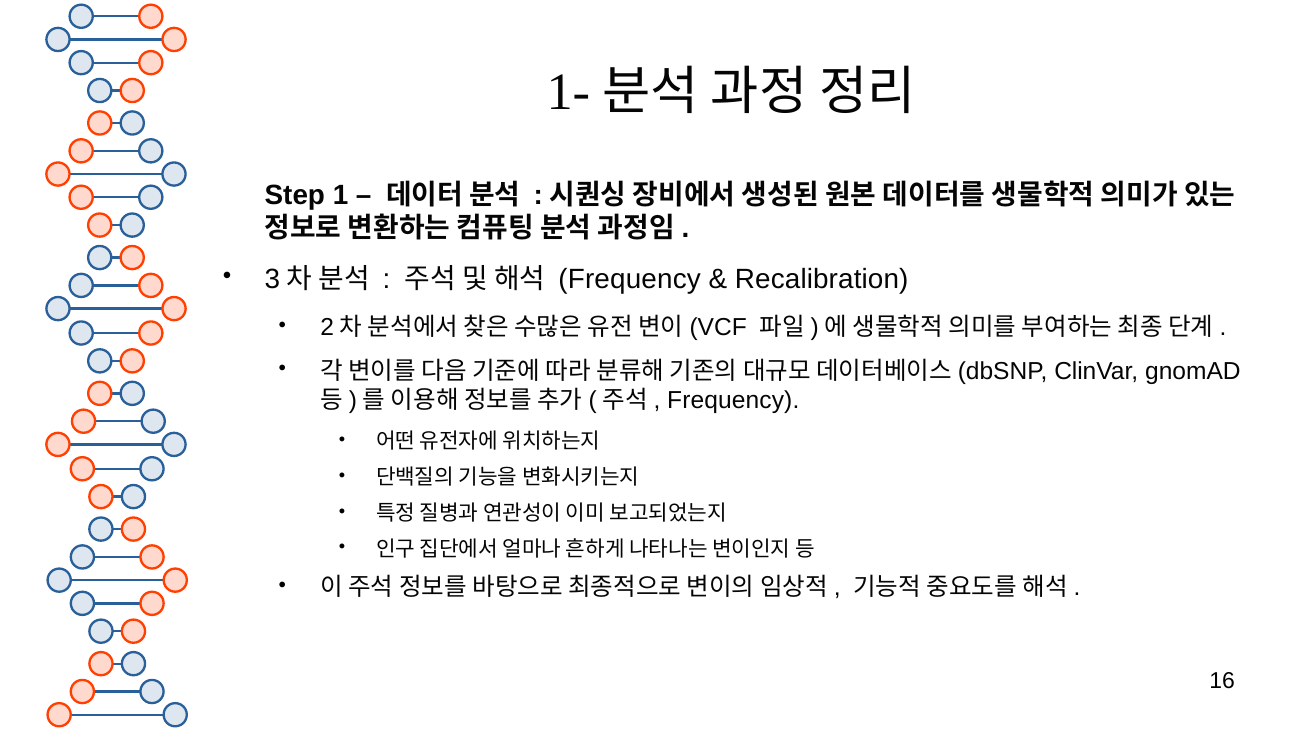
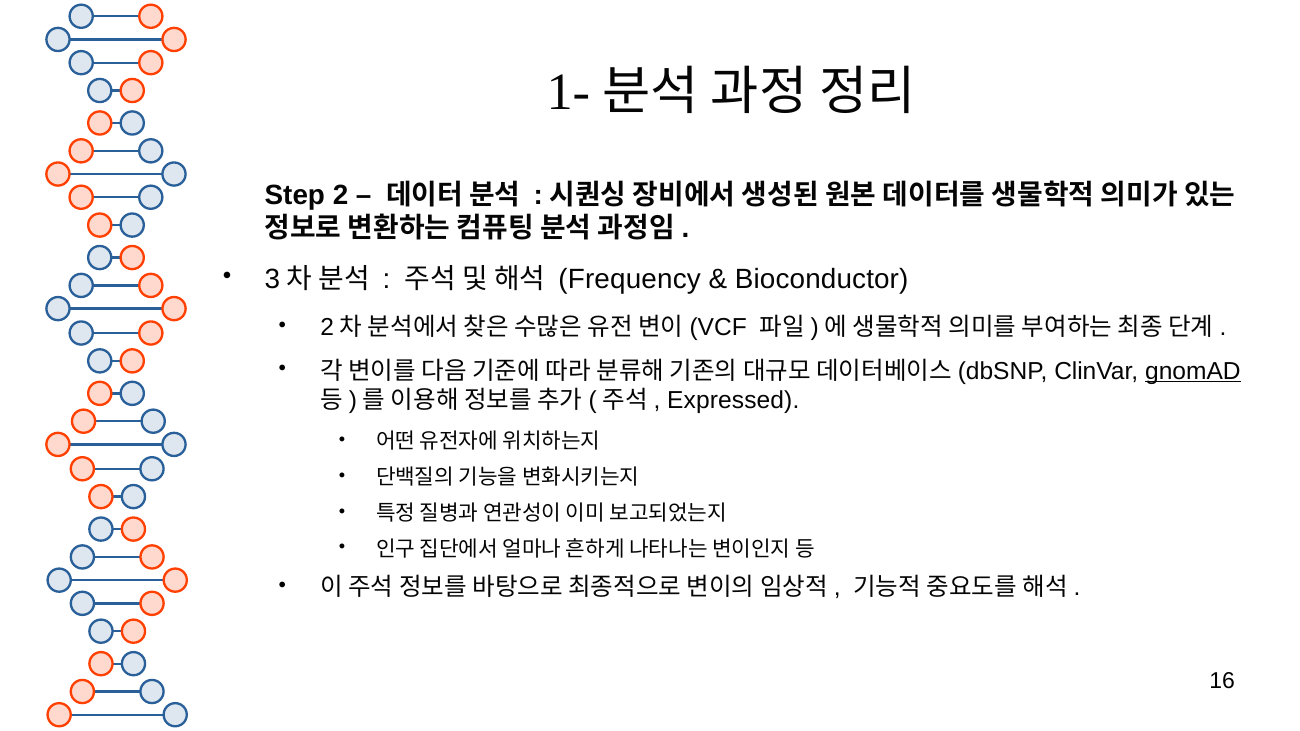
1: 1 -> 2 (341, 195)
Recalibration: Recalibration -> Bioconductor (822, 279)
gnomAD underline: none -> present (1193, 371)
Frequency: Frequency -> Expressed (733, 401)
